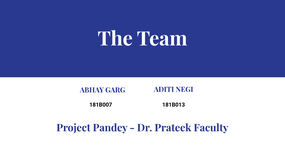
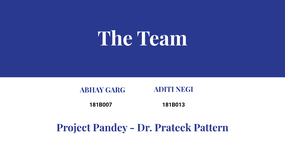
Faculty: Faculty -> Pattern (211, 128)
